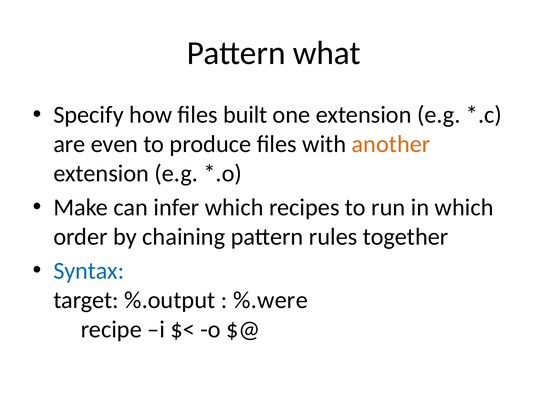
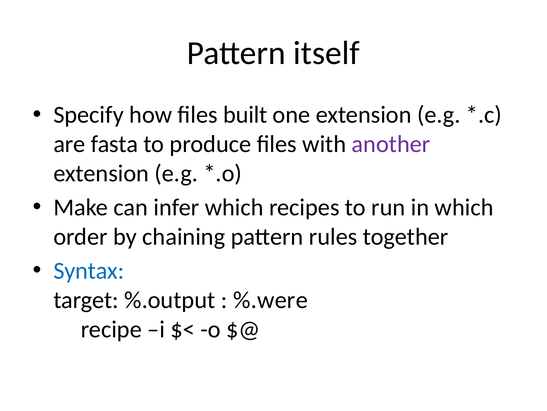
what: what -> itself (327, 53)
even: even -> fasta (114, 144)
another colour: orange -> purple (391, 144)
